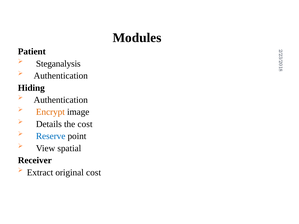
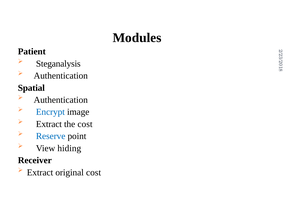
Hiding: Hiding -> Spatial (31, 88)
Encrypt colour: orange -> blue (50, 112)
Details: Details -> Extract (49, 124)
spatial: spatial -> hiding (69, 148)
